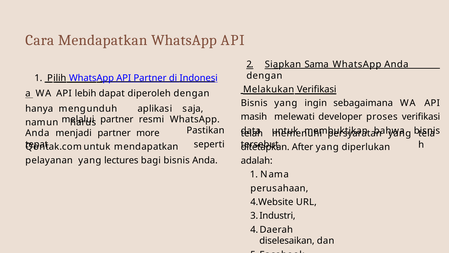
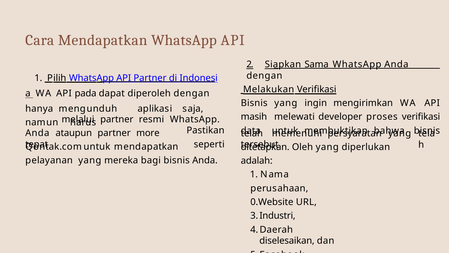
lebih: lebih -> pada (86, 93)
sebagaimana: sebagaimana -> mengirimkan (363, 103)
menjadi: menjadi -> ataupun (74, 133)
After: After -> Oleh (302, 147)
lectures: lectures -> mereka (121, 160)
4.Website: 4.Website -> 0.Website (272, 202)
